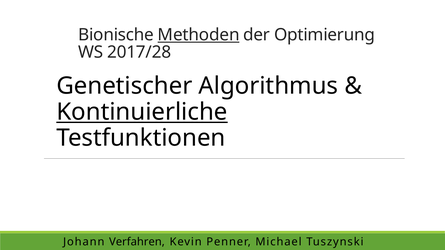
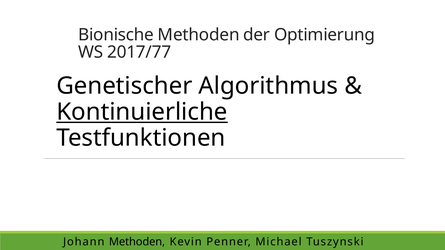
Methoden underline: present -> none (199, 35)
2017/28: 2017/28 -> 2017/77 (139, 52)
Johann Verfahren: Verfahren -> Methoden (137, 242)
